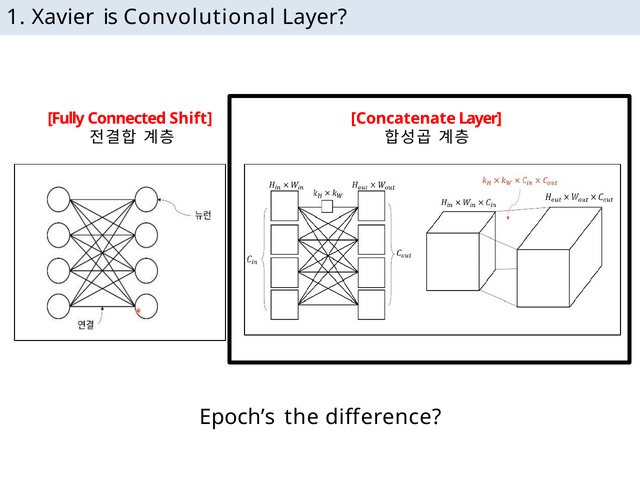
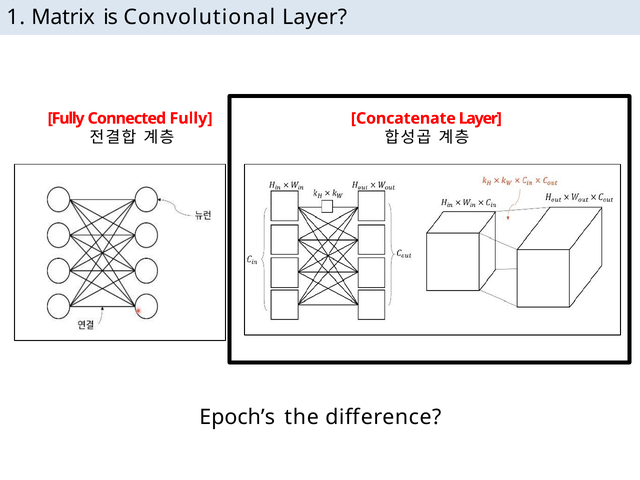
Xavier: Xavier -> Matrix (63, 17)
Connected Shift: Shift -> Fully (191, 118)
